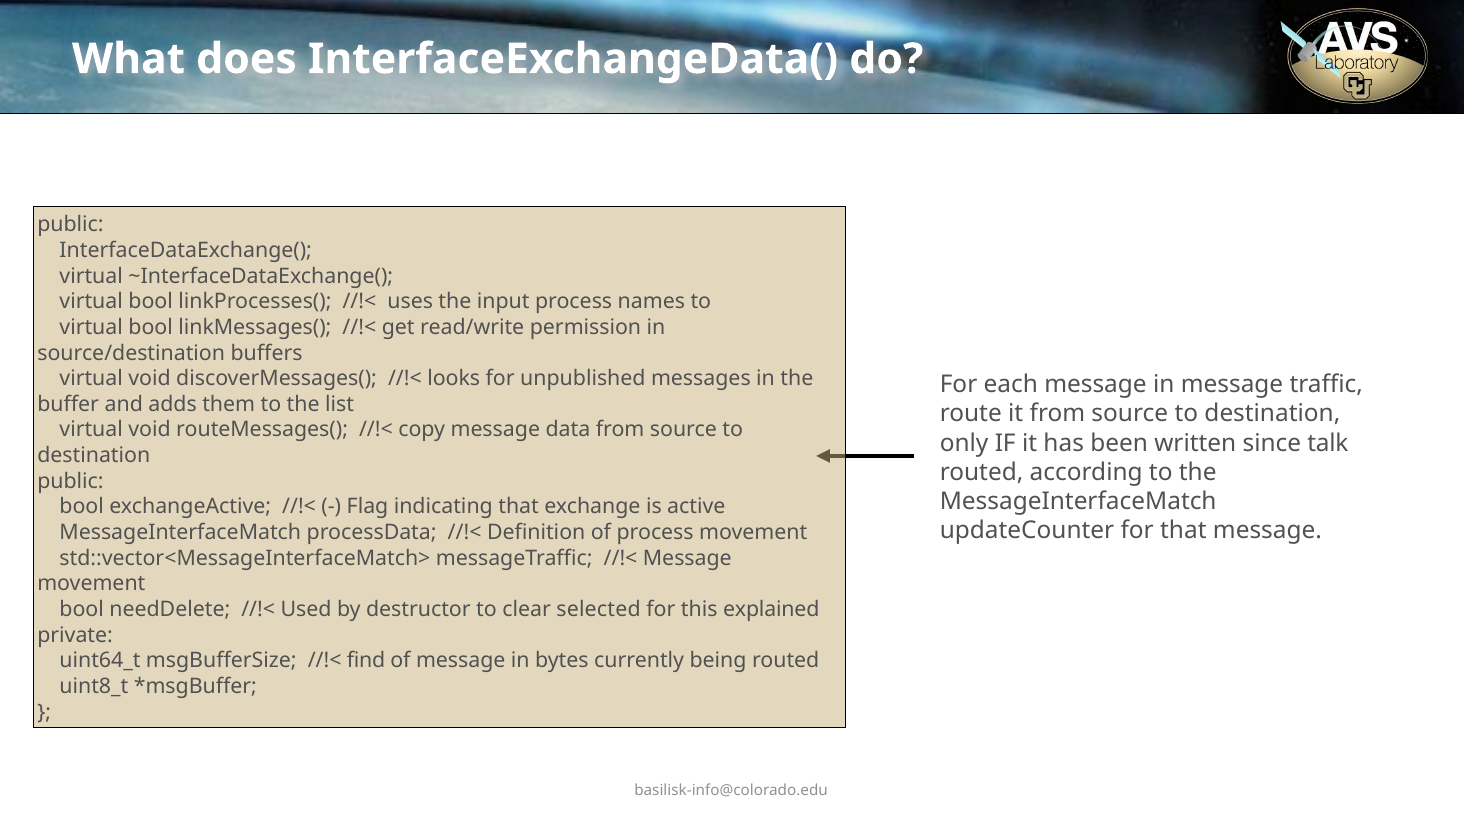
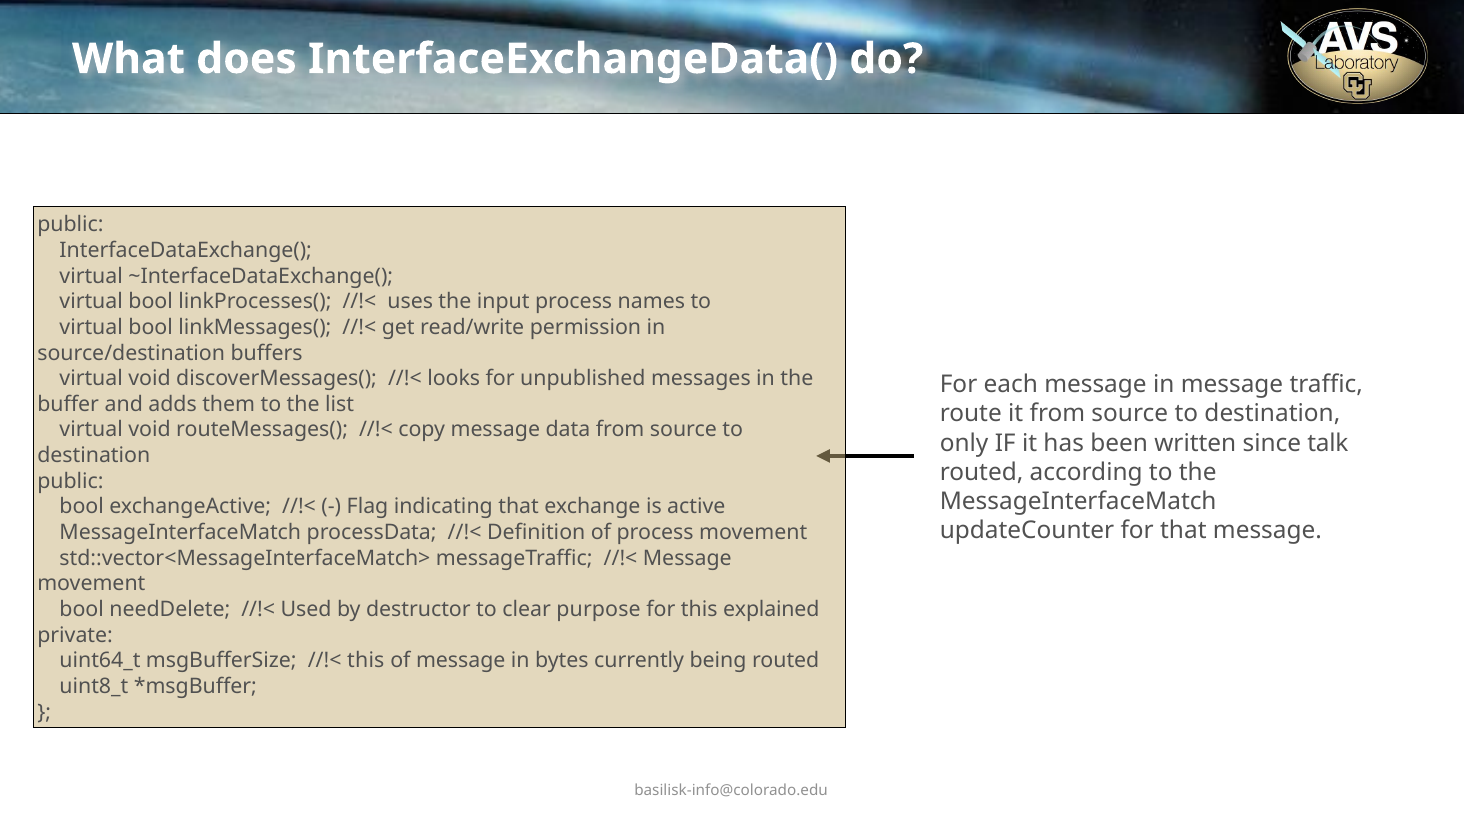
selected: selected -> purpose (599, 609)
find: find -> this (366, 660)
